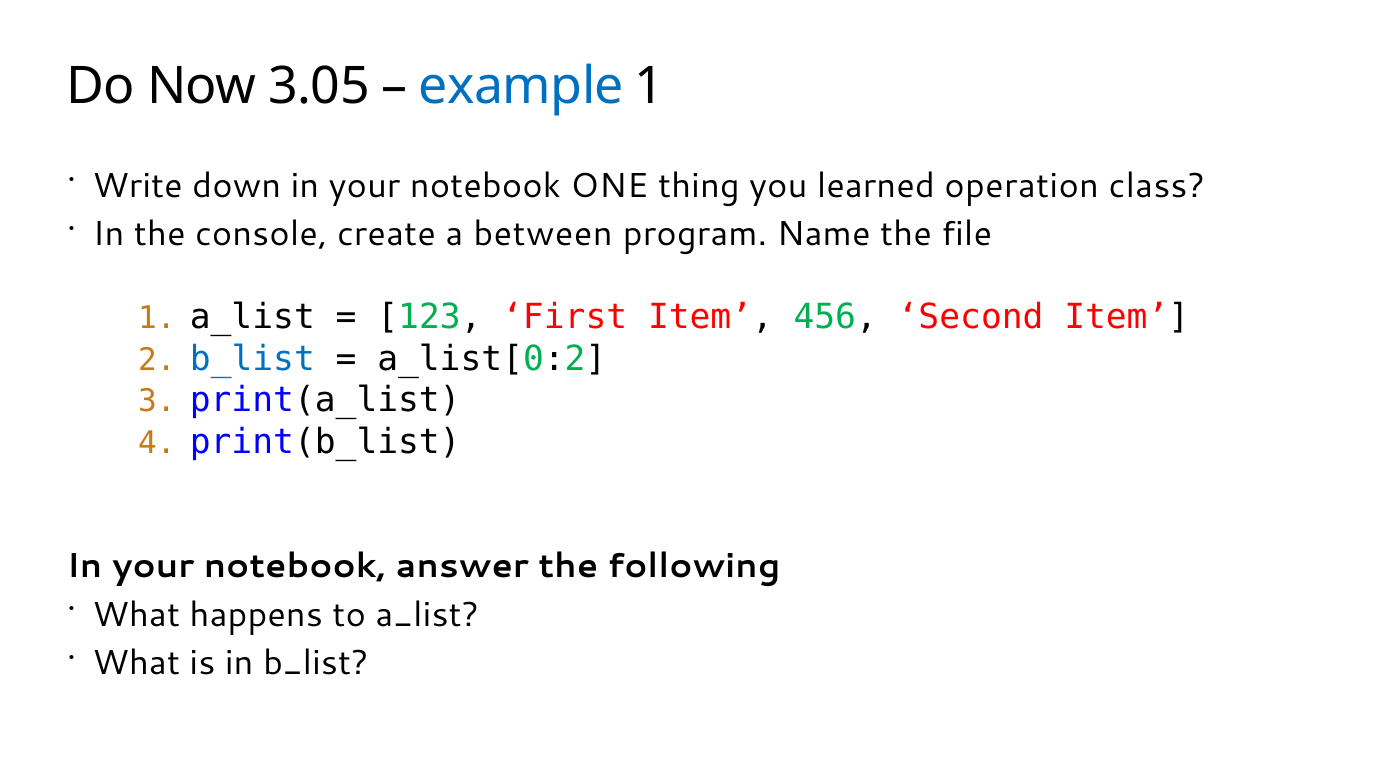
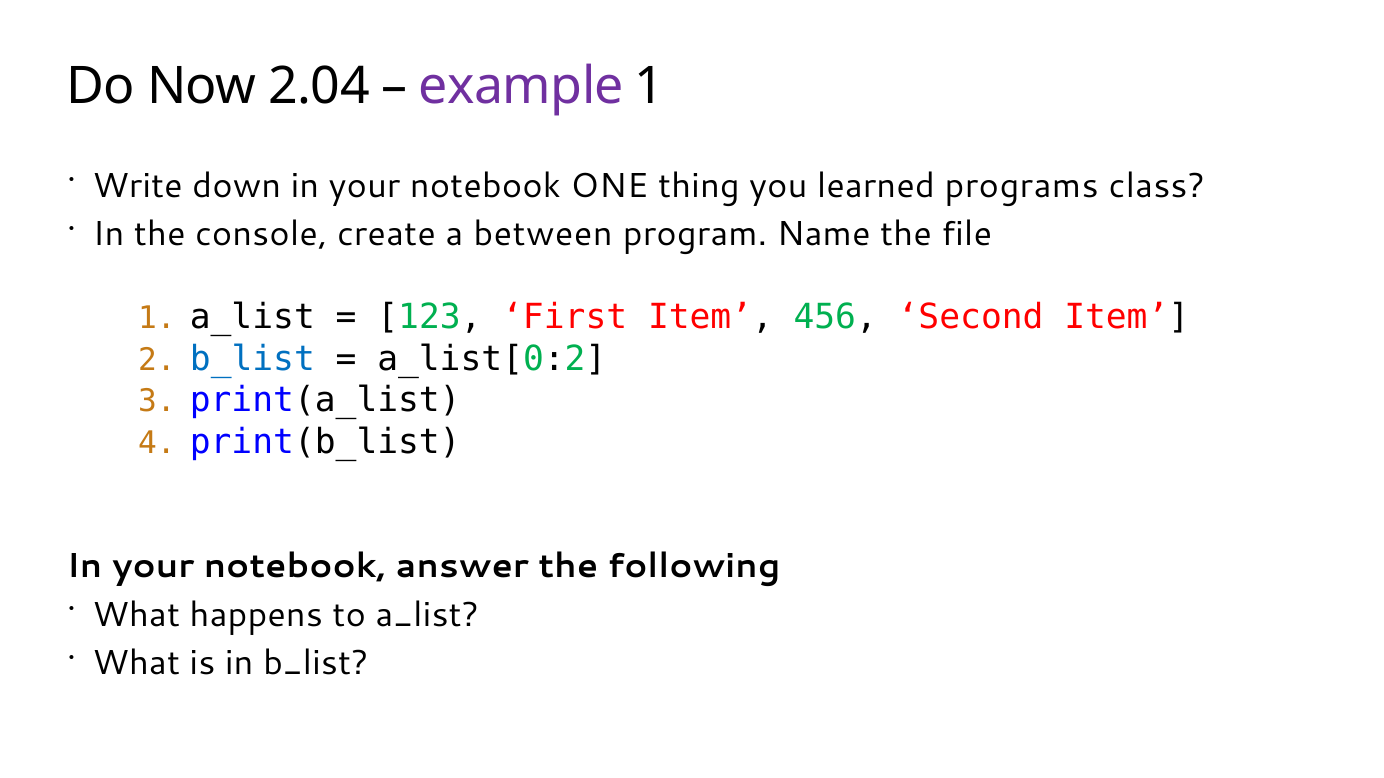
3.05: 3.05 -> 2.04 (319, 87)
example colour: blue -> purple (521, 87)
operation: operation -> programs (1022, 186)
